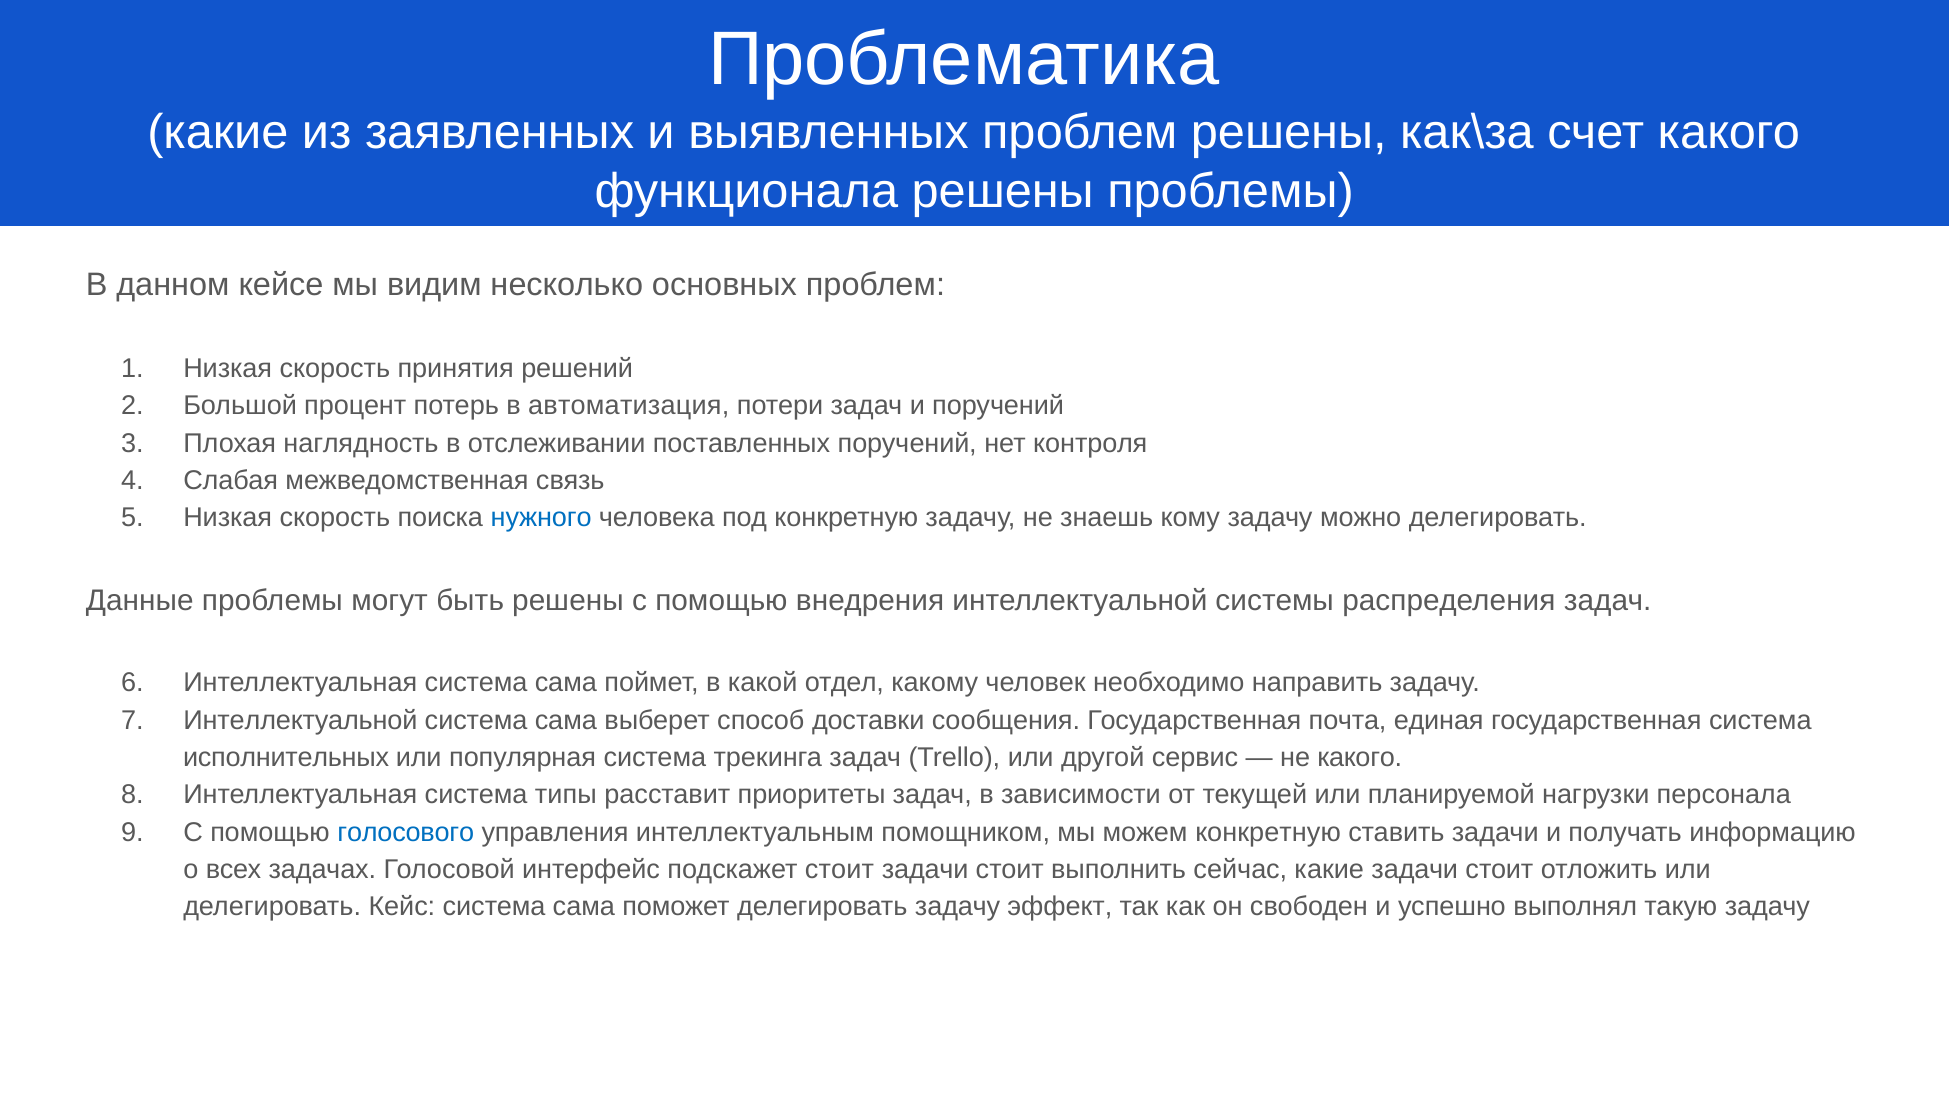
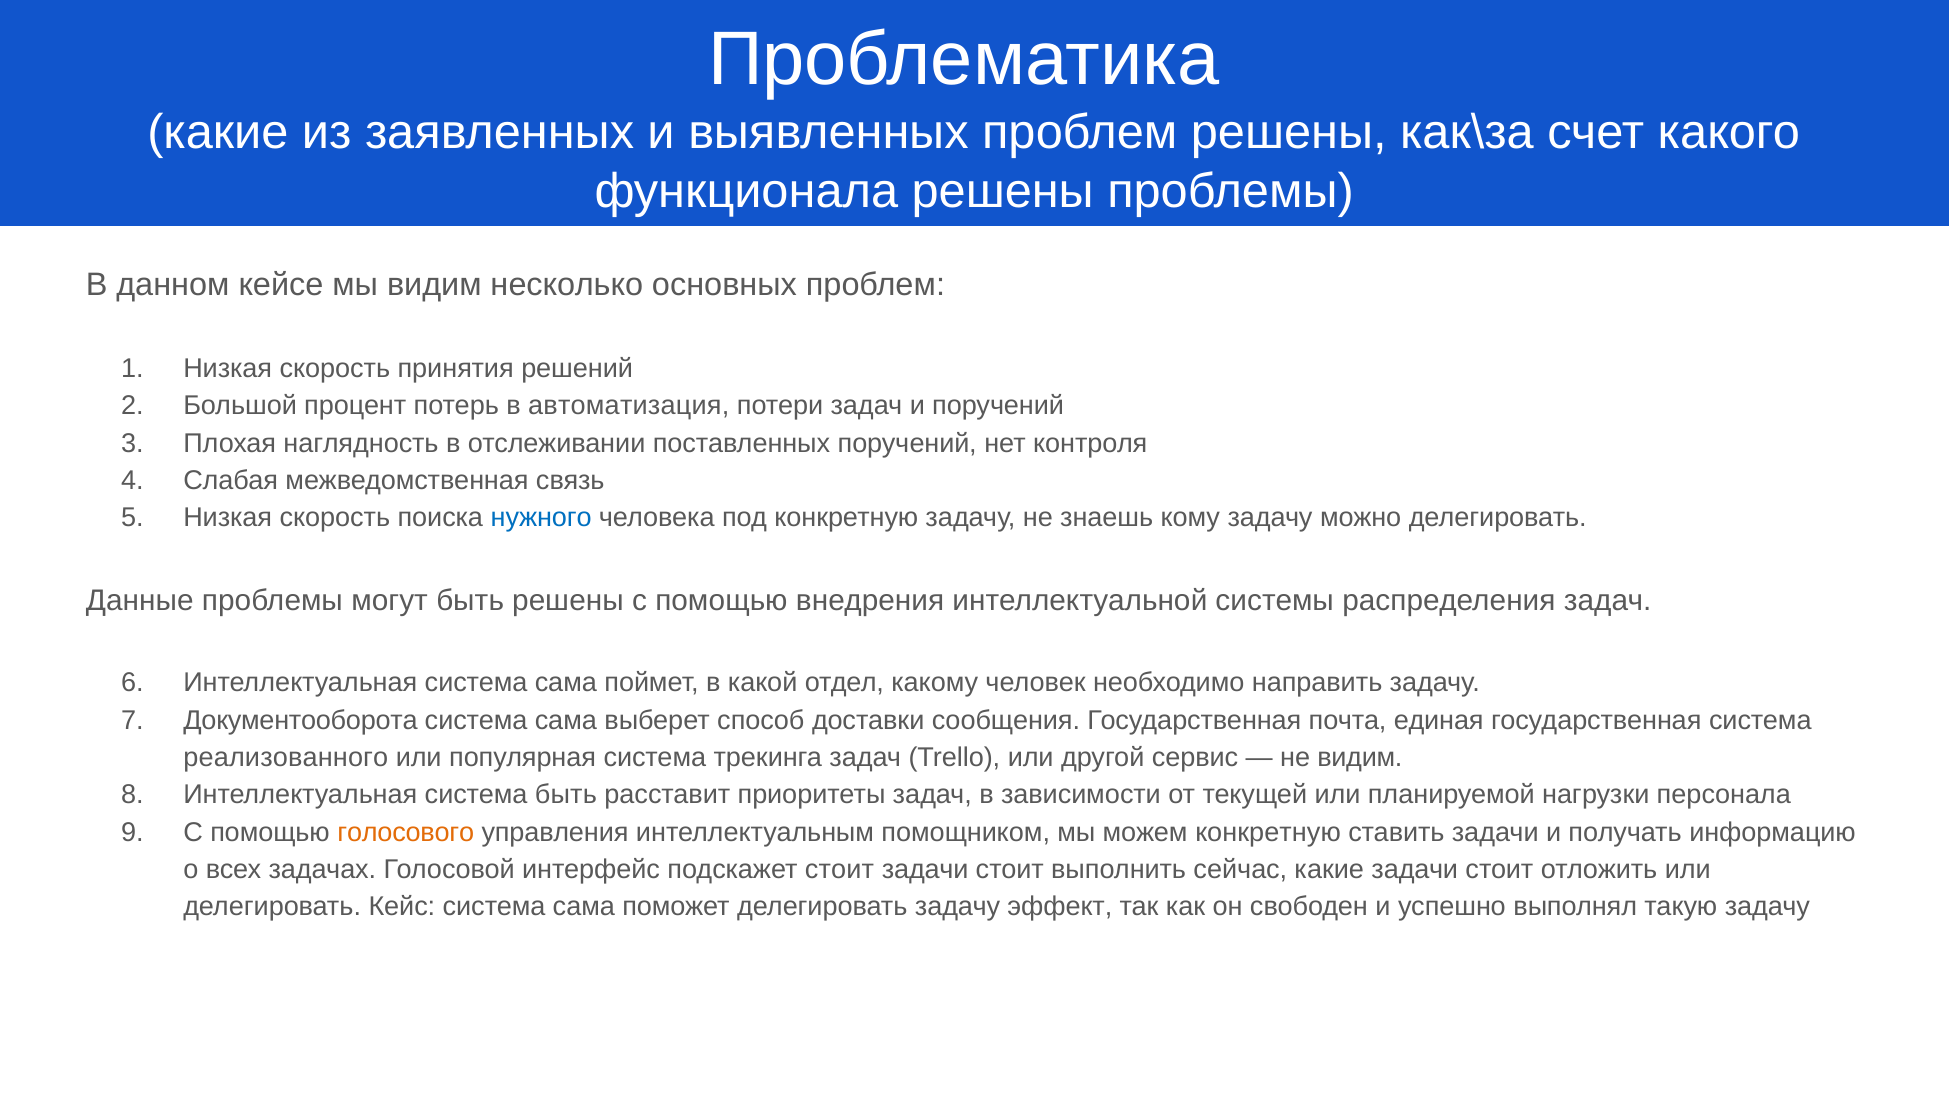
Интеллектуальной: Интеллектуальной -> Документооборота (300, 720)
исполнительных: исполнительных -> реализованного (286, 758)
не какого: какого -> видим (1360, 758)
система типы: типы -> быть (566, 795)
голосового colour: blue -> orange (406, 832)
